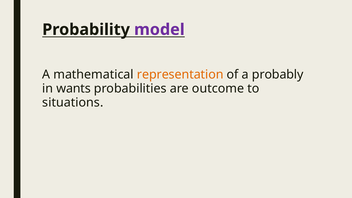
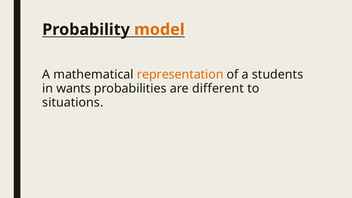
model colour: purple -> orange (159, 30)
probably: probably -> students (278, 74)
outcome: outcome -> different (218, 89)
